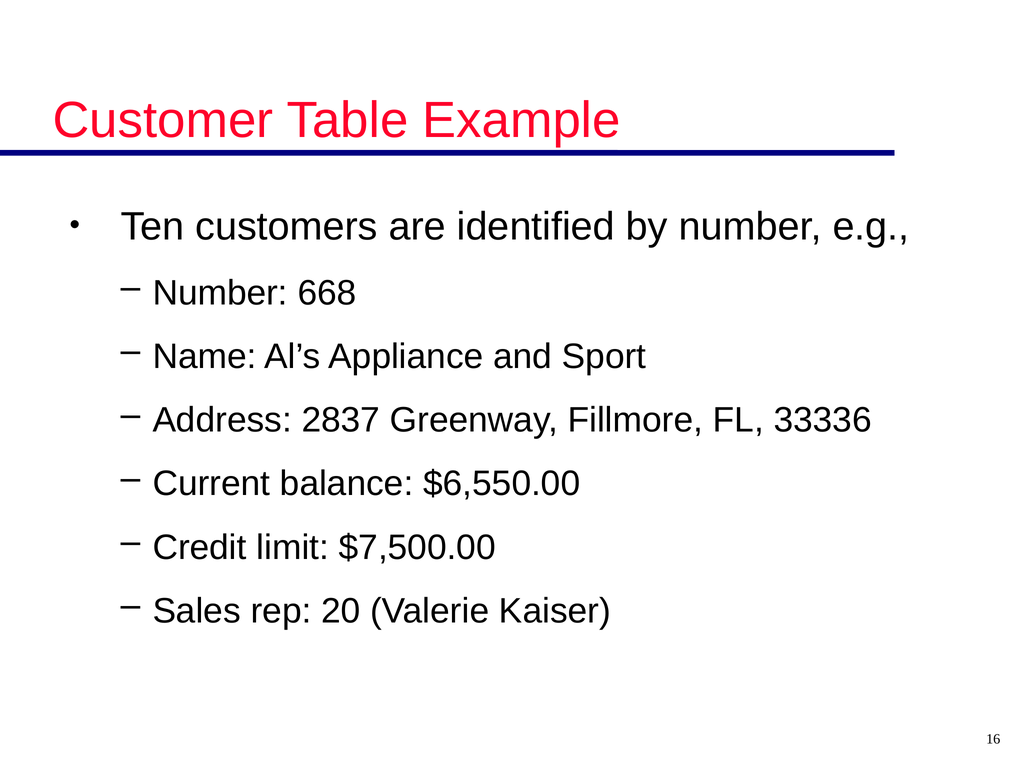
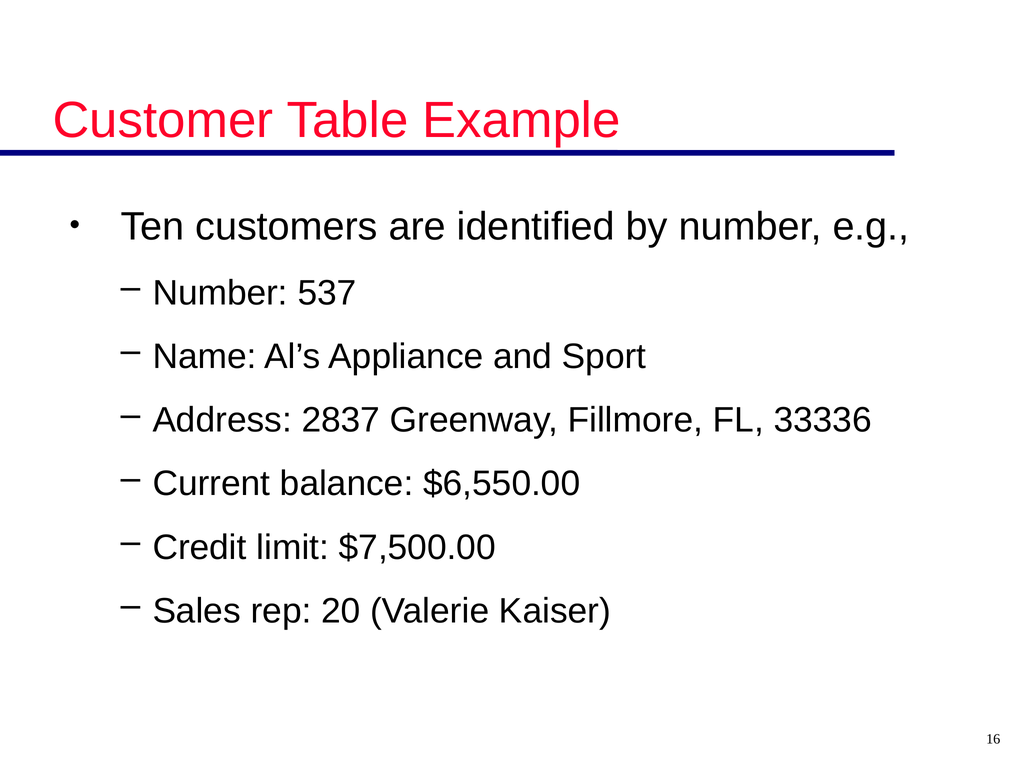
668: 668 -> 537 (327, 293)
